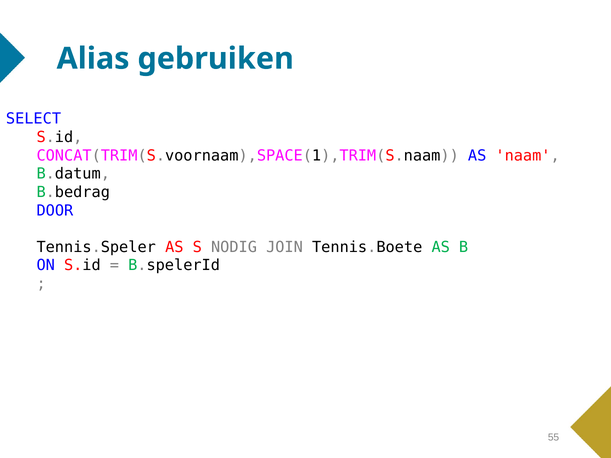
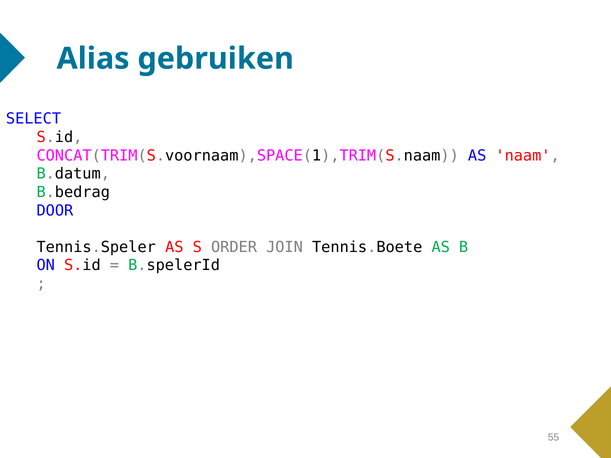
NODIG: NODIG -> ORDER (234, 247)
